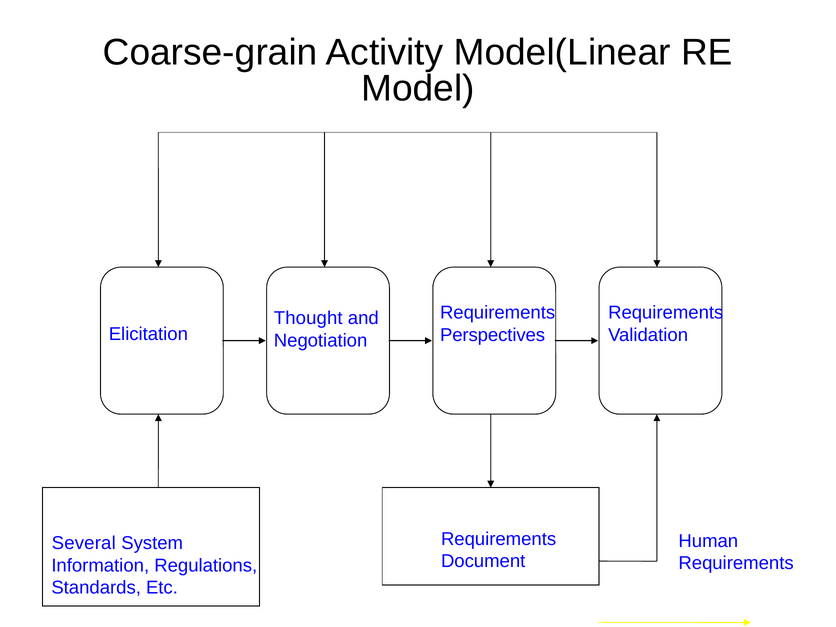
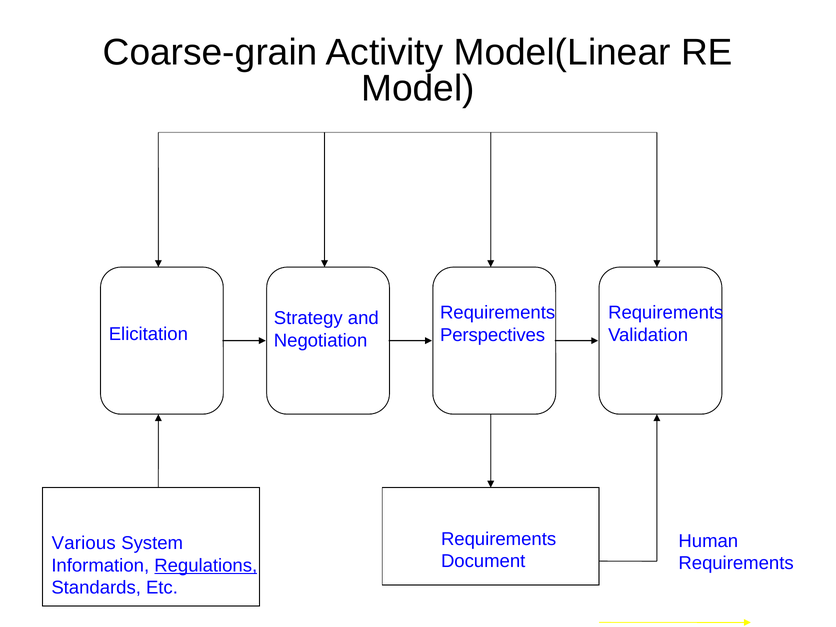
Thought: Thought -> Strategy (308, 318)
Several: Several -> Various (84, 543)
Regulations underline: none -> present (206, 565)
